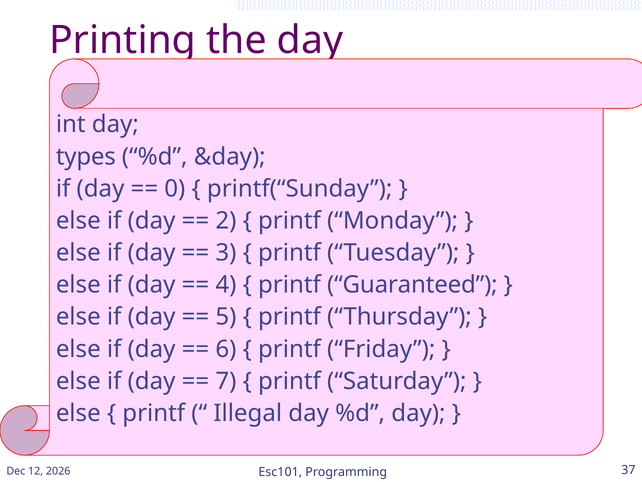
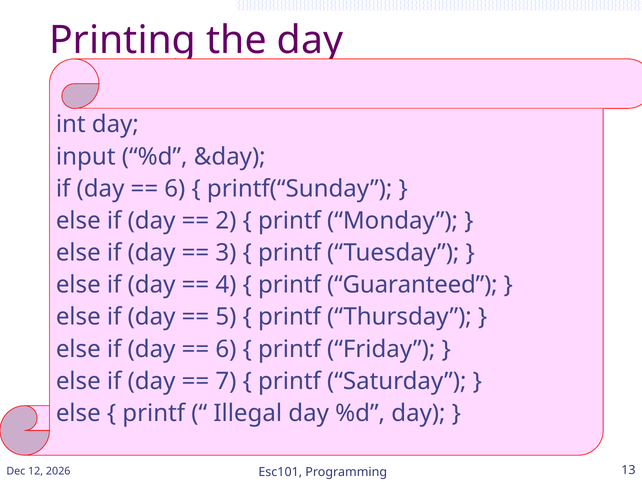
types: types -> input (86, 156)
0: 0 -> 6 (175, 188)
37: 37 -> 13 (628, 470)
